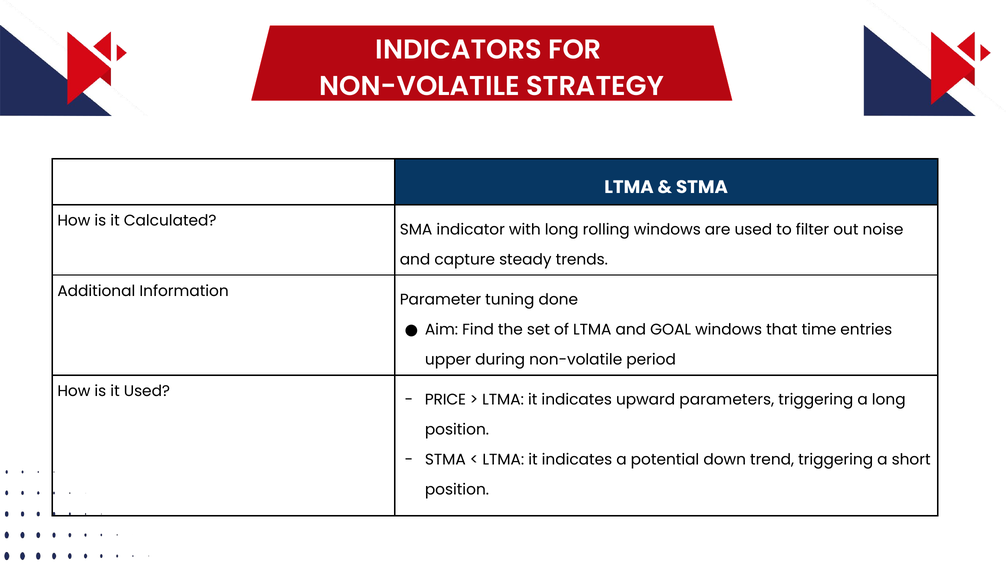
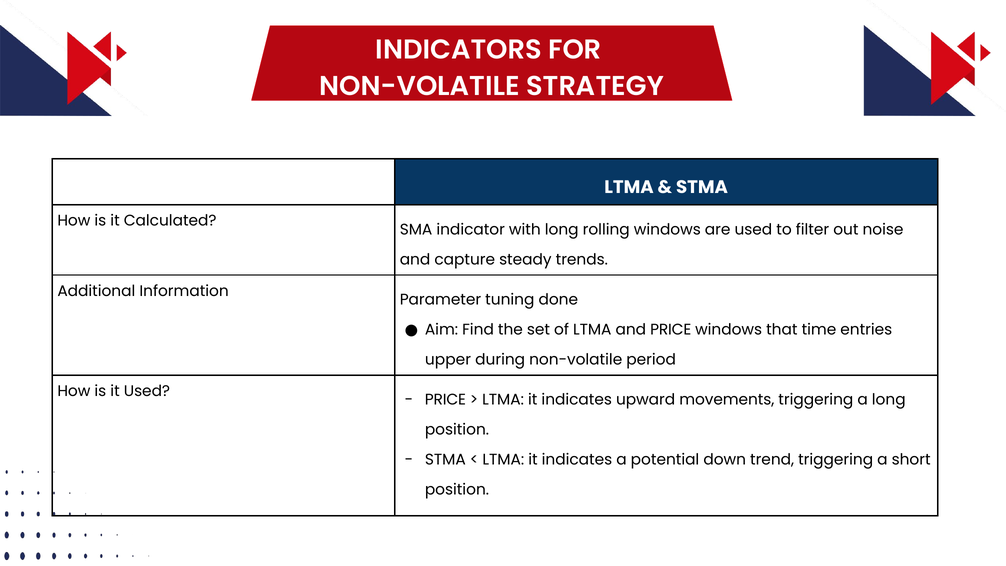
and GOAL: GOAL -> PRICE (671, 330)
parameters: parameters -> movements (727, 400)
